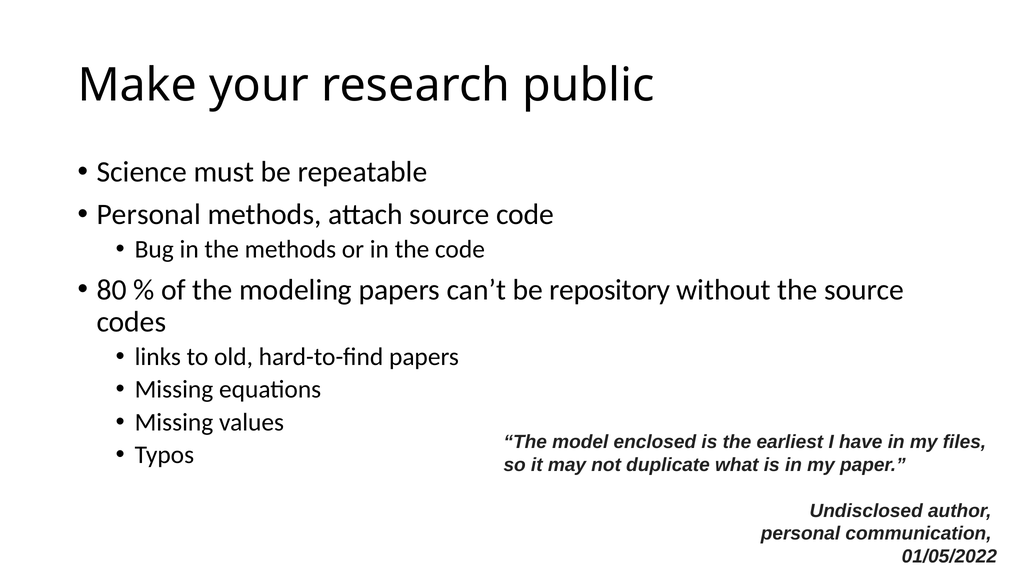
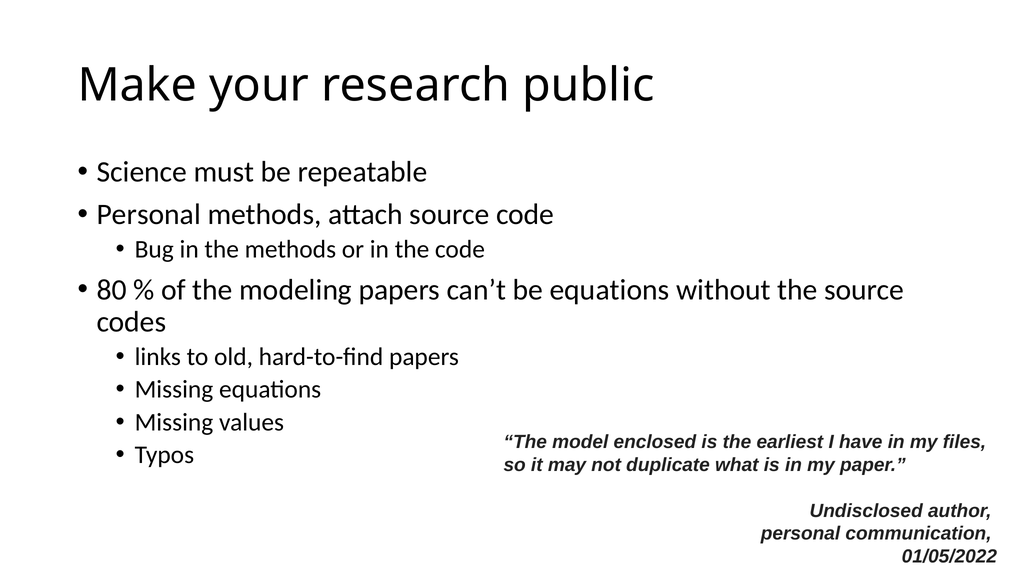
be repository: repository -> equations (610, 290)
